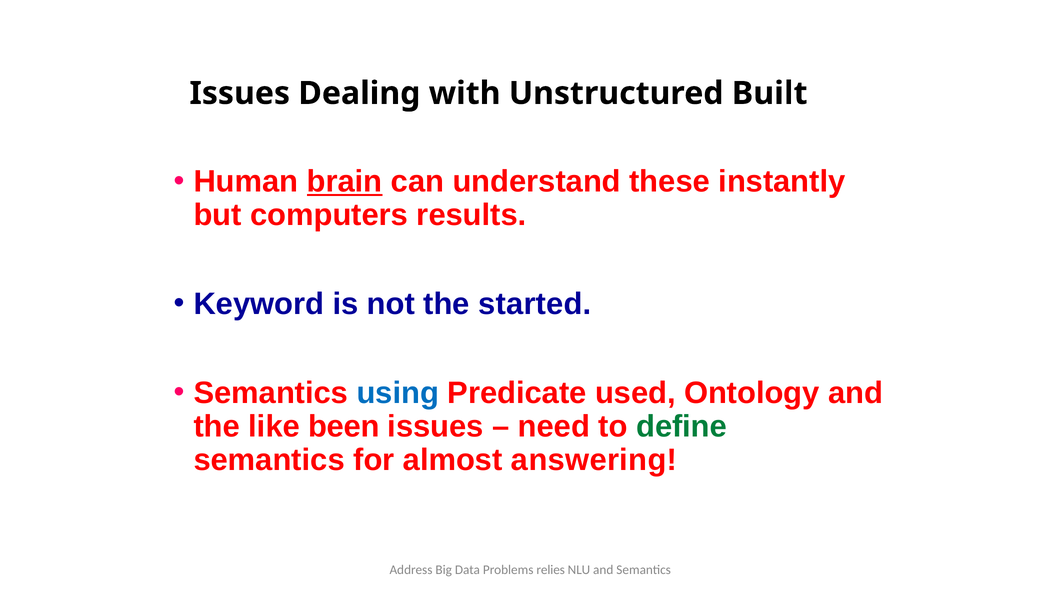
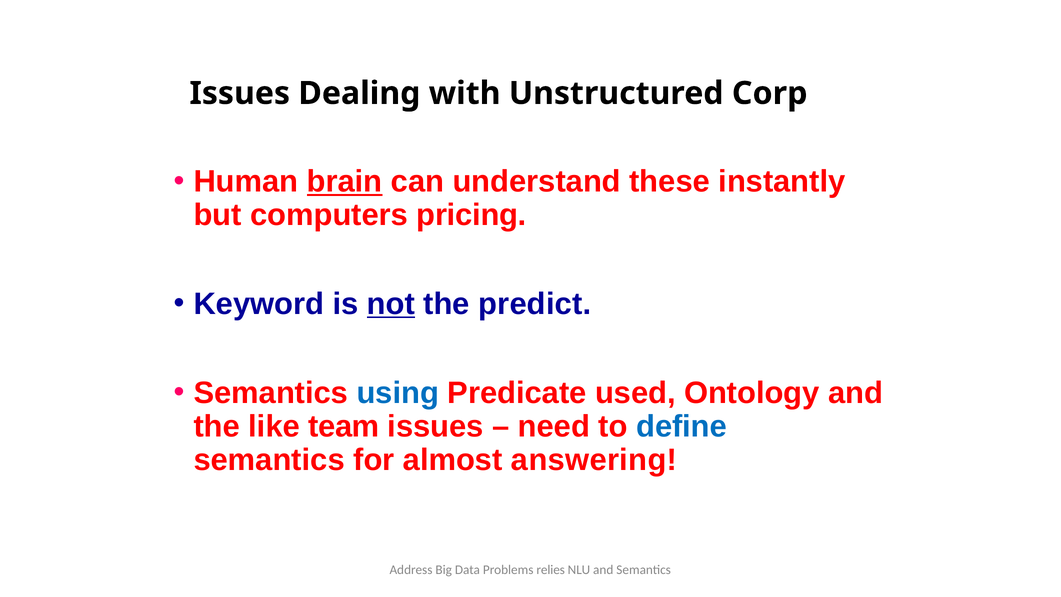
Built: Built -> Corp (770, 93)
results: results -> pricing (472, 215)
not underline: none -> present (391, 304)
started: started -> predict (535, 304)
been: been -> team (344, 426)
define colour: green -> blue (682, 426)
